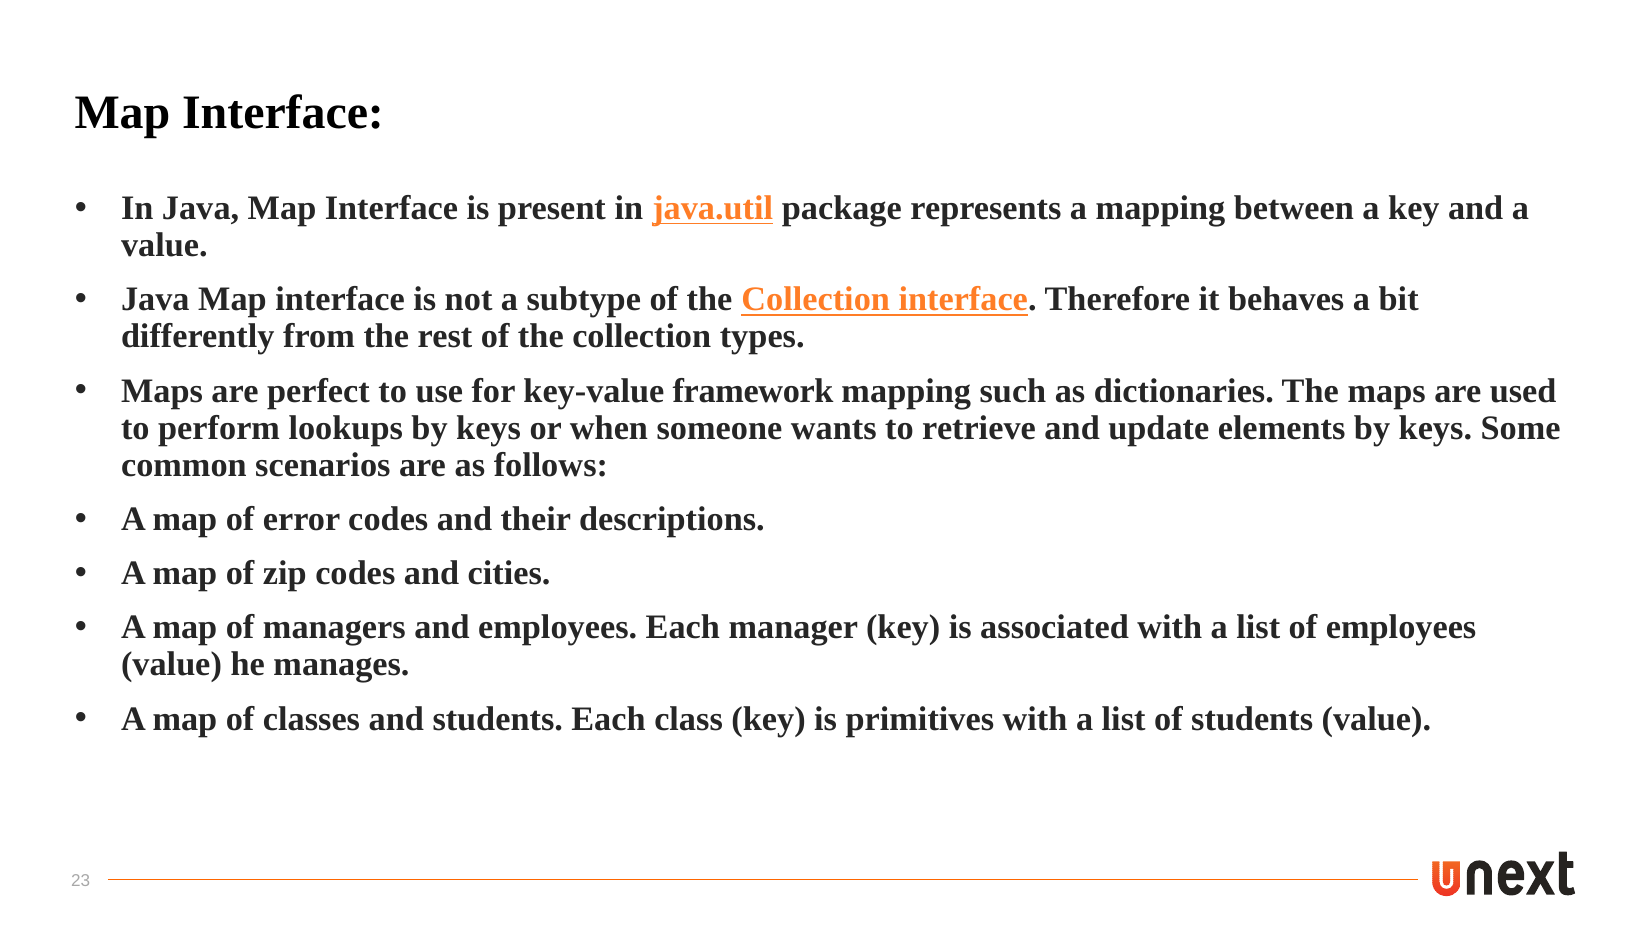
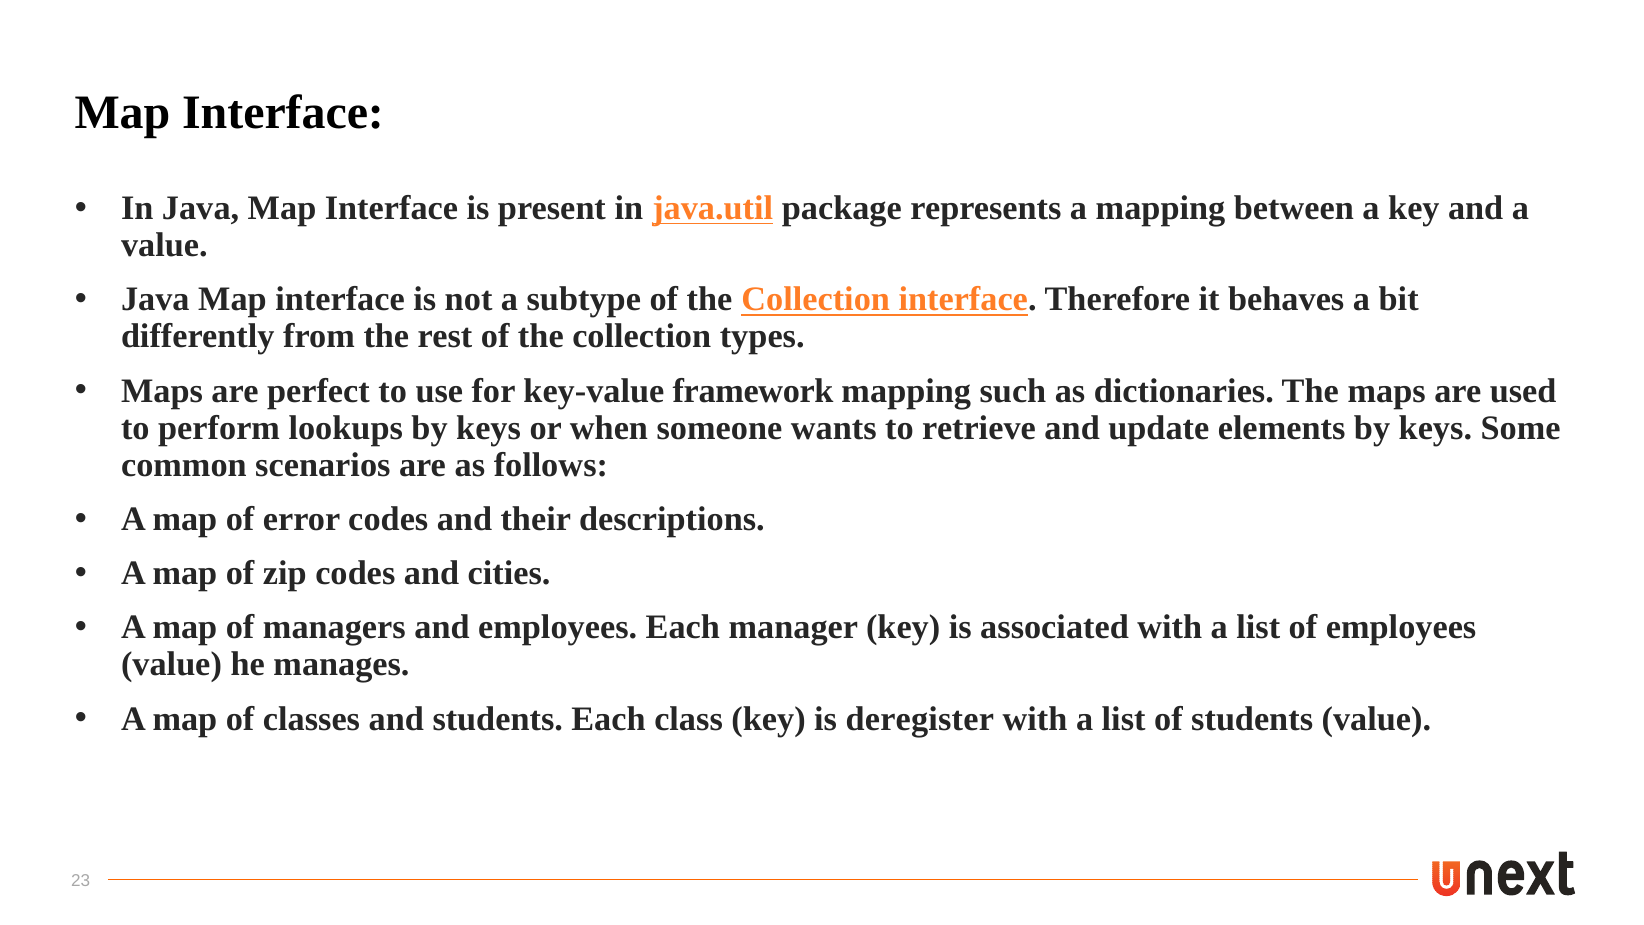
primitives: primitives -> deregister (920, 719)
